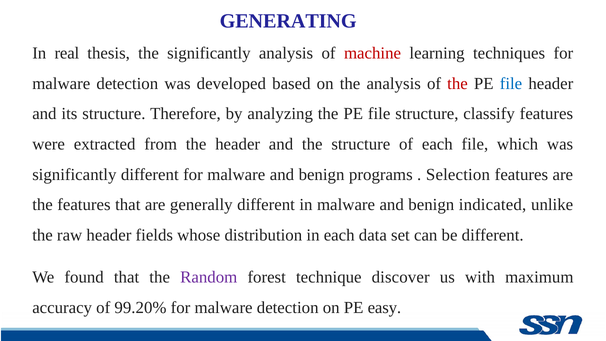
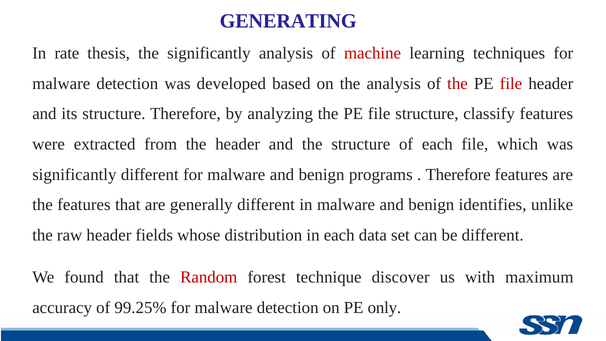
real: real -> rate (67, 53)
file colour: blue -> red (511, 84)
Selection: Selection -> Therefore (458, 175)
indicated: indicated -> identifies (493, 205)
Random colour: purple -> red (209, 277)
99.20%: 99.20% -> 99.25% (140, 307)
easy: easy -> only (384, 307)
